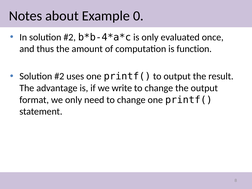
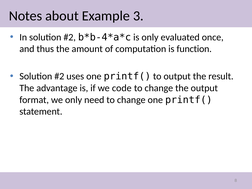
0: 0 -> 3 (138, 16)
write: write -> code (122, 88)
